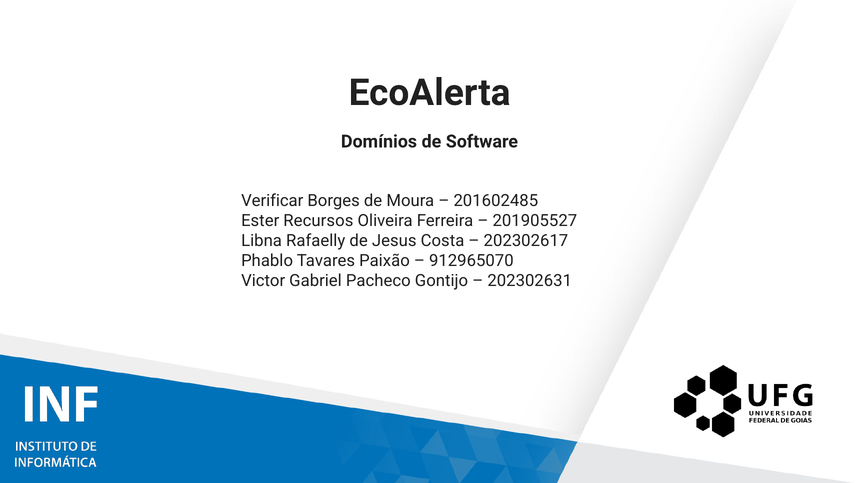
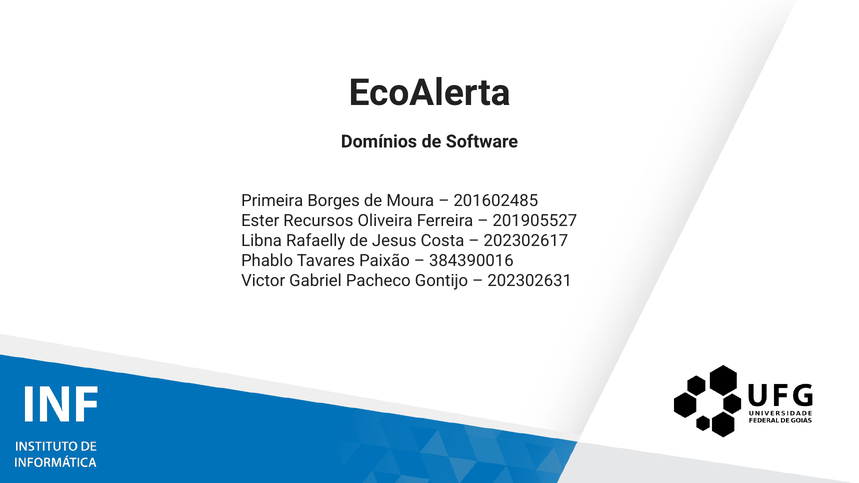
Verificar: Verificar -> Primeira (272, 201)
912965070: 912965070 -> 384390016 (471, 261)
